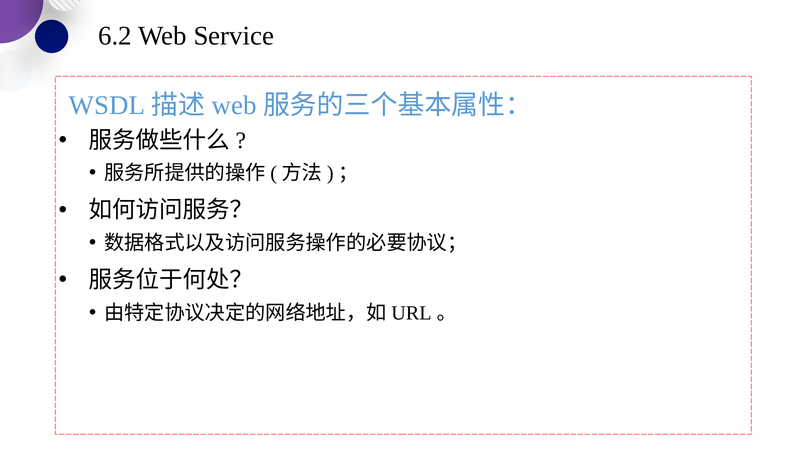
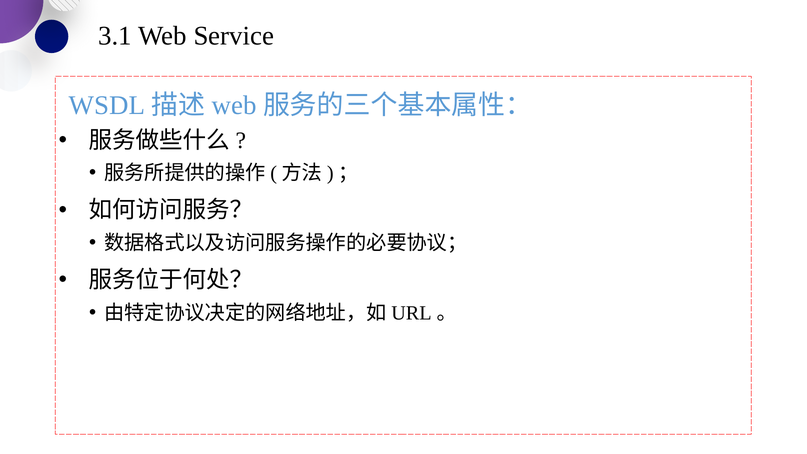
6.2: 6.2 -> 3.1 (115, 36)
